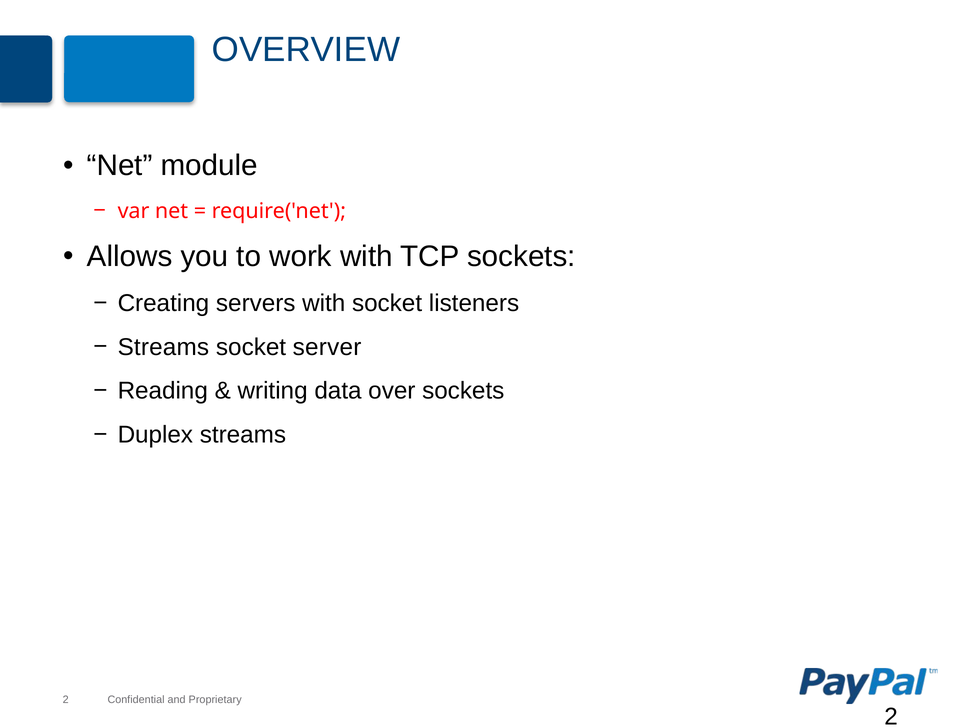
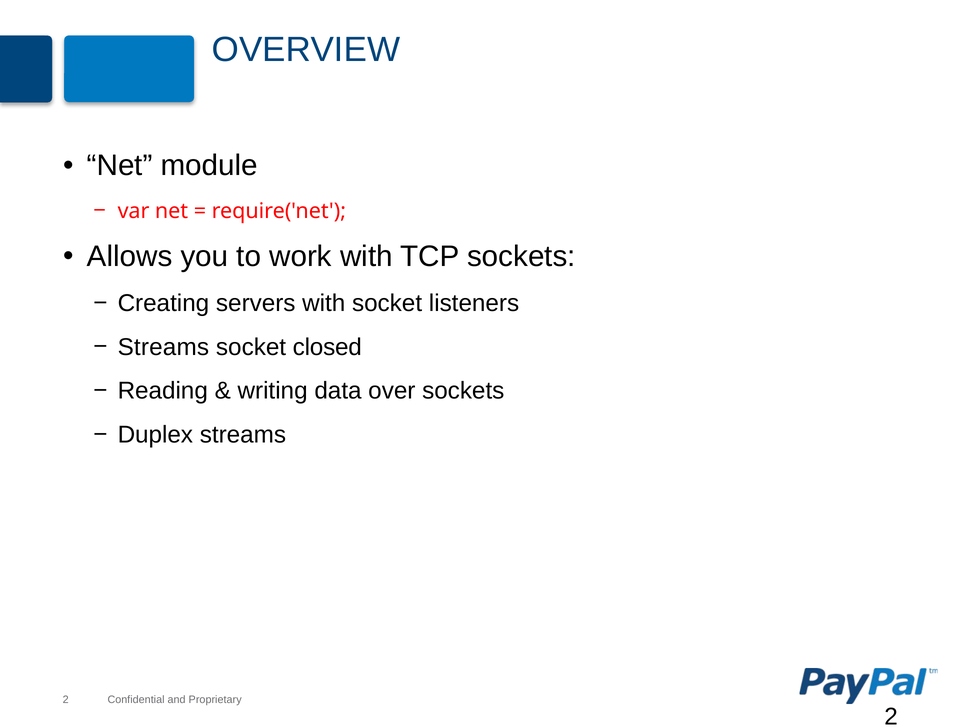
server: server -> closed (327, 347)
